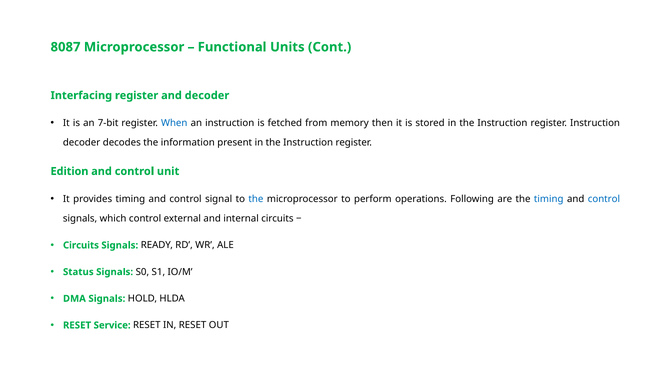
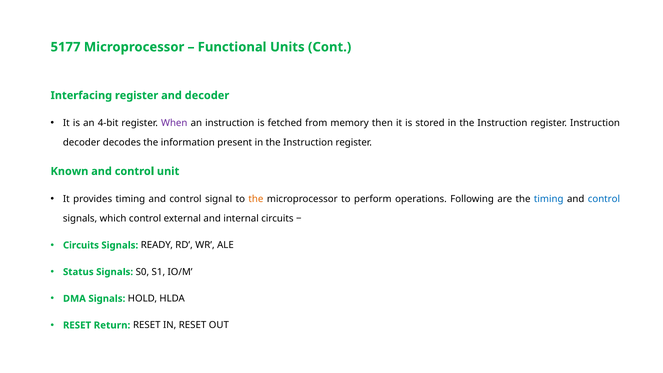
8087: 8087 -> 5177 (66, 47)
7-bit: 7-bit -> 4-bit (108, 123)
When colour: blue -> purple (174, 123)
Edition: Edition -> Known (69, 171)
the colour: blue -> orange (256, 199)
Service: Service -> Return (112, 325)
